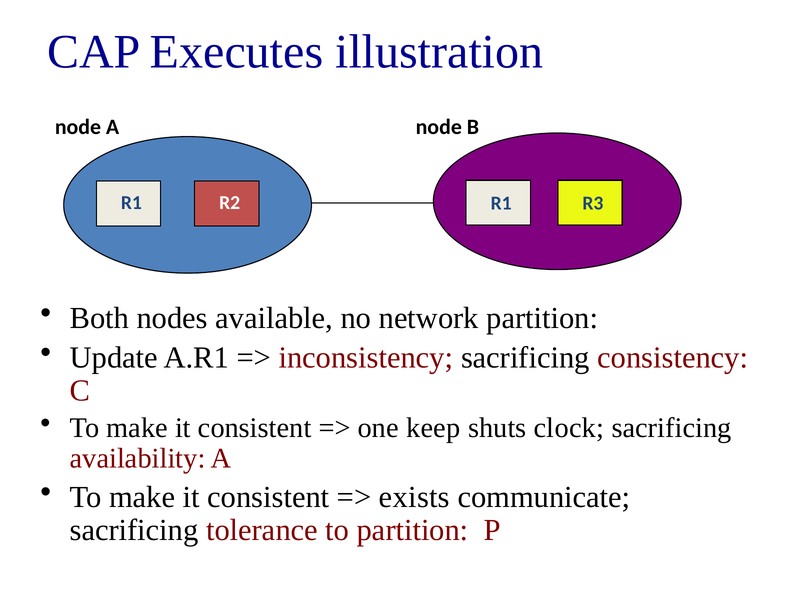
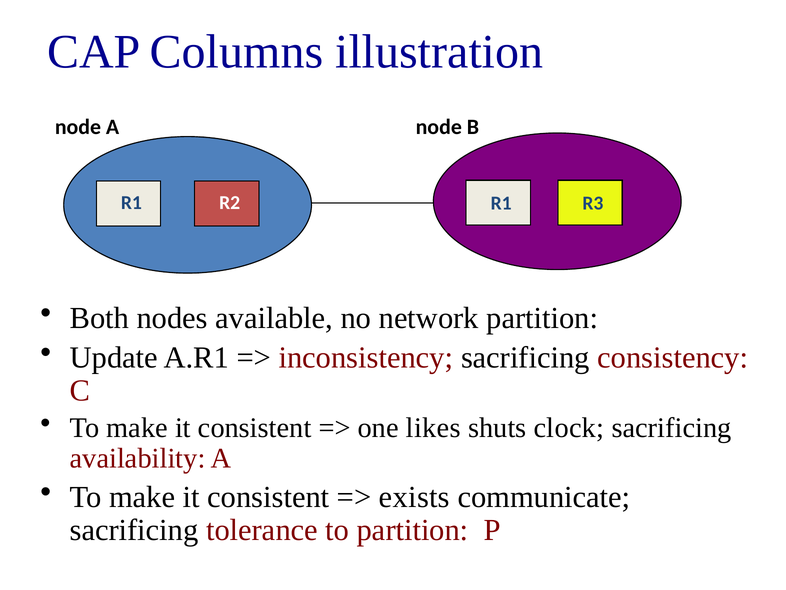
Executes: Executes -> Columns (237, 52)
keep: keep -> likes (433, 428)
